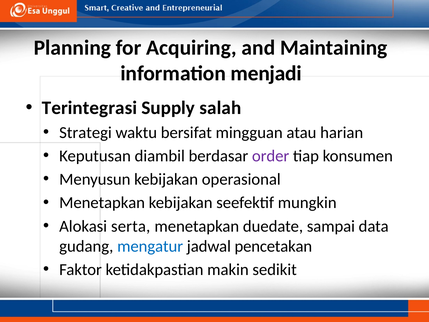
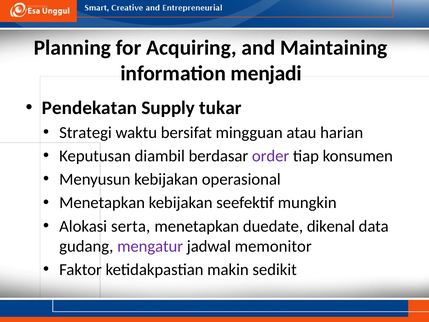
Terintegrasi: Terintegrasi -> Pendekatan (89, 108)
salah: salah -> tukar (220, 108)
sampai: sampai -> dikenal (331, 226)
mengatur colour: blue -> purple (150, 246)
pencetakan: pencetakan -> memonitor (273, 246)
